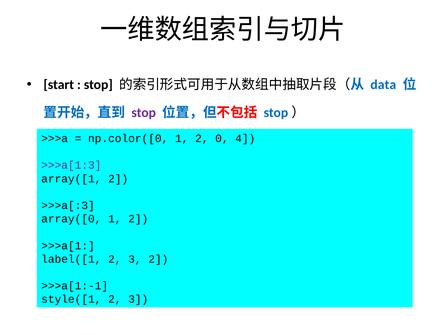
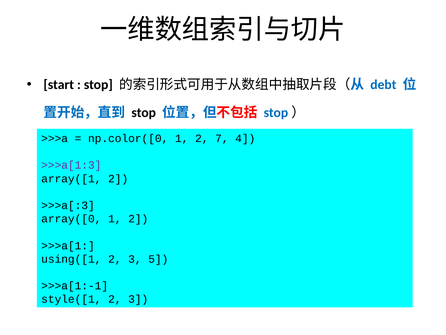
data: data -> debt (383, 85)
stop colour: purple -> black (144, 112)
0: 0 -> 7 (222, 138)
label([1: label([1 -> using([1 (71, 259)
3 2: 2 -> 5 (158, 259)
